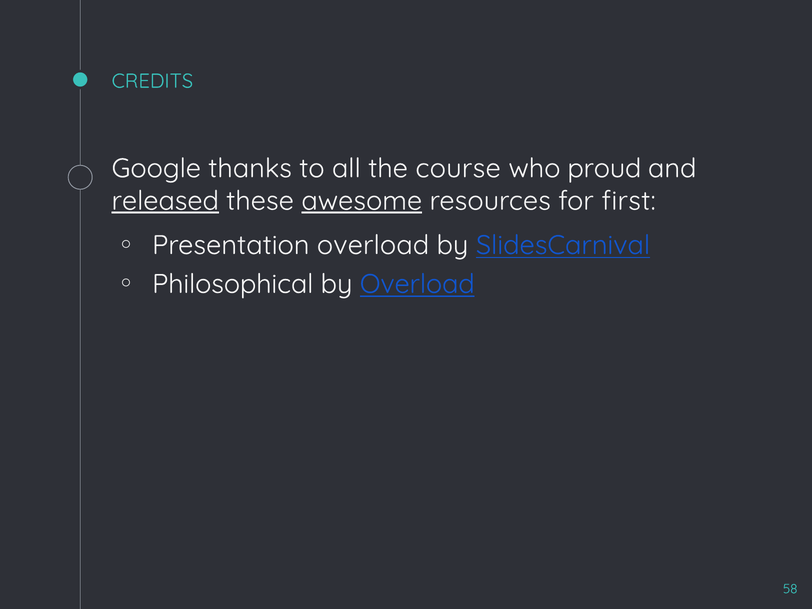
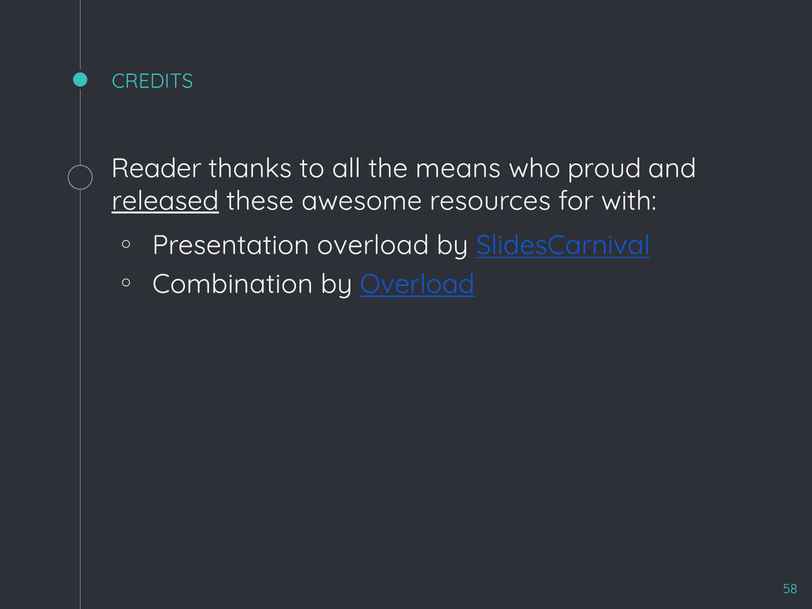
Google: Google -> Reader (156, 168)
course: course -> means (458, 168)
awesome underline: present -> none (362, 201)
first: first -> with (629, 201)
Philosophical: Philosophical -> Combination (233, 284)
